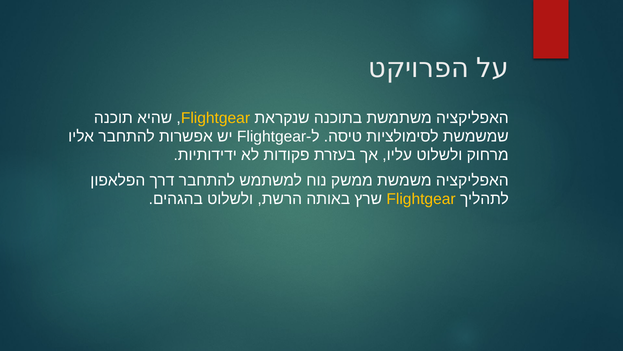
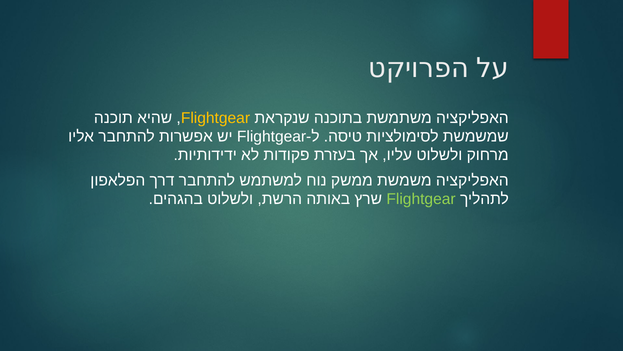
Flightgear colour: yellow -> light green (421, 199)
